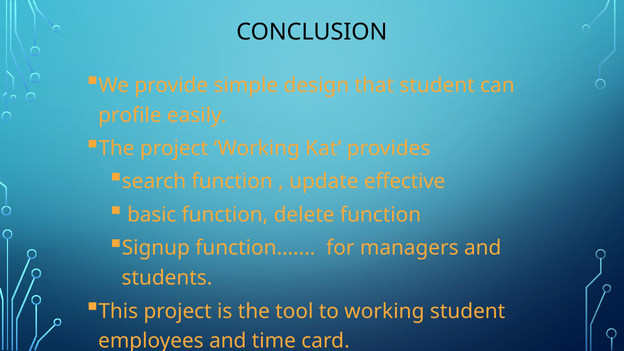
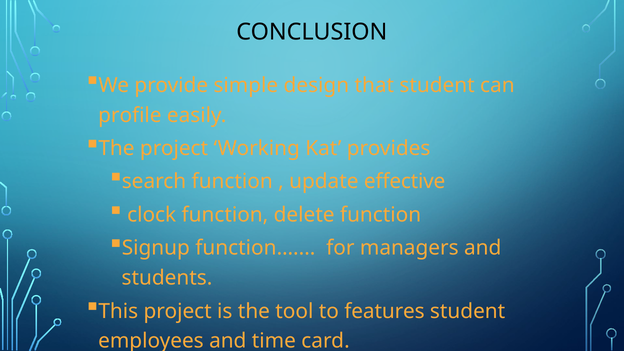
basic: basic -> clock (152, 215)
to working: working -> features (385, 311)
